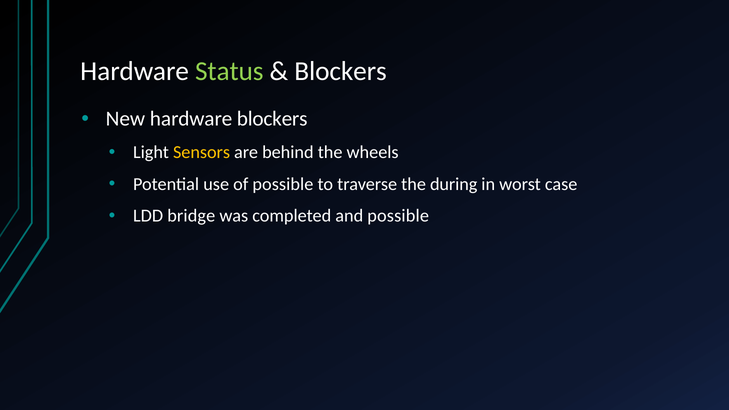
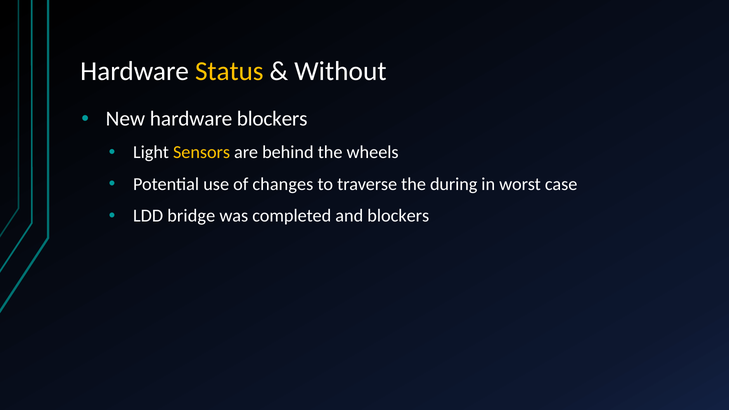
Status colour: light green -> yellow (229, 71)
Blockers: Blockers -> Without (340, 71)
of possible: possible -> changes (283, 184)
and possible: possible -> blockers (398, 216)
